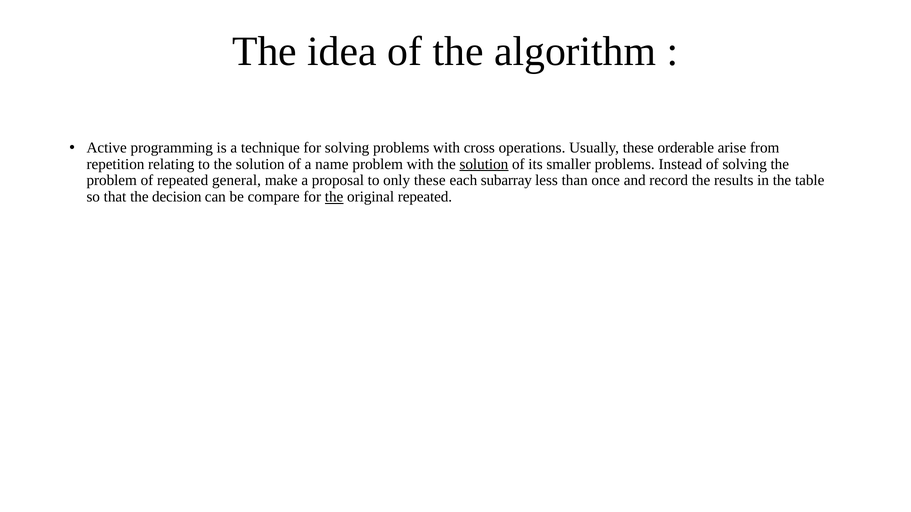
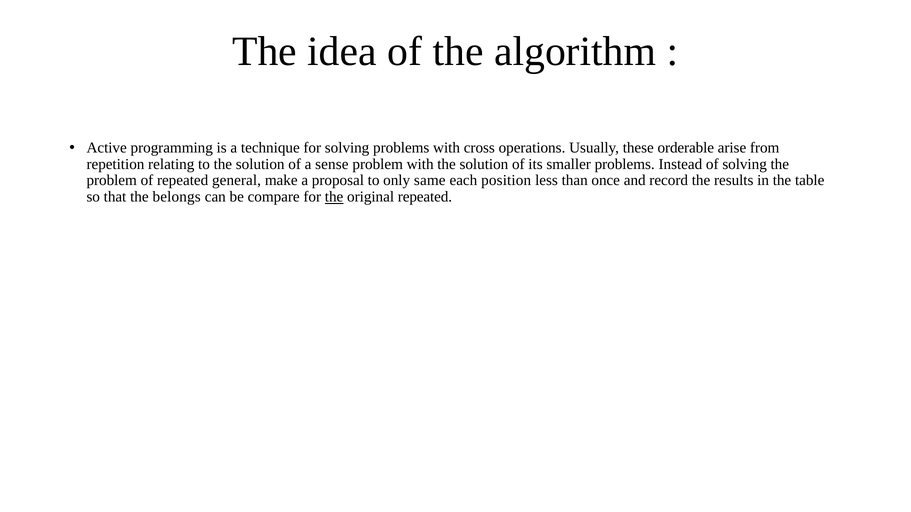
name: name -> sense (332, 164)
solution underline: present -> none (484, 164)
only these: these -> same (430, 181)
subarray: subarray -> position (506, 181)
decision: decision -> belongs (177, 197)
